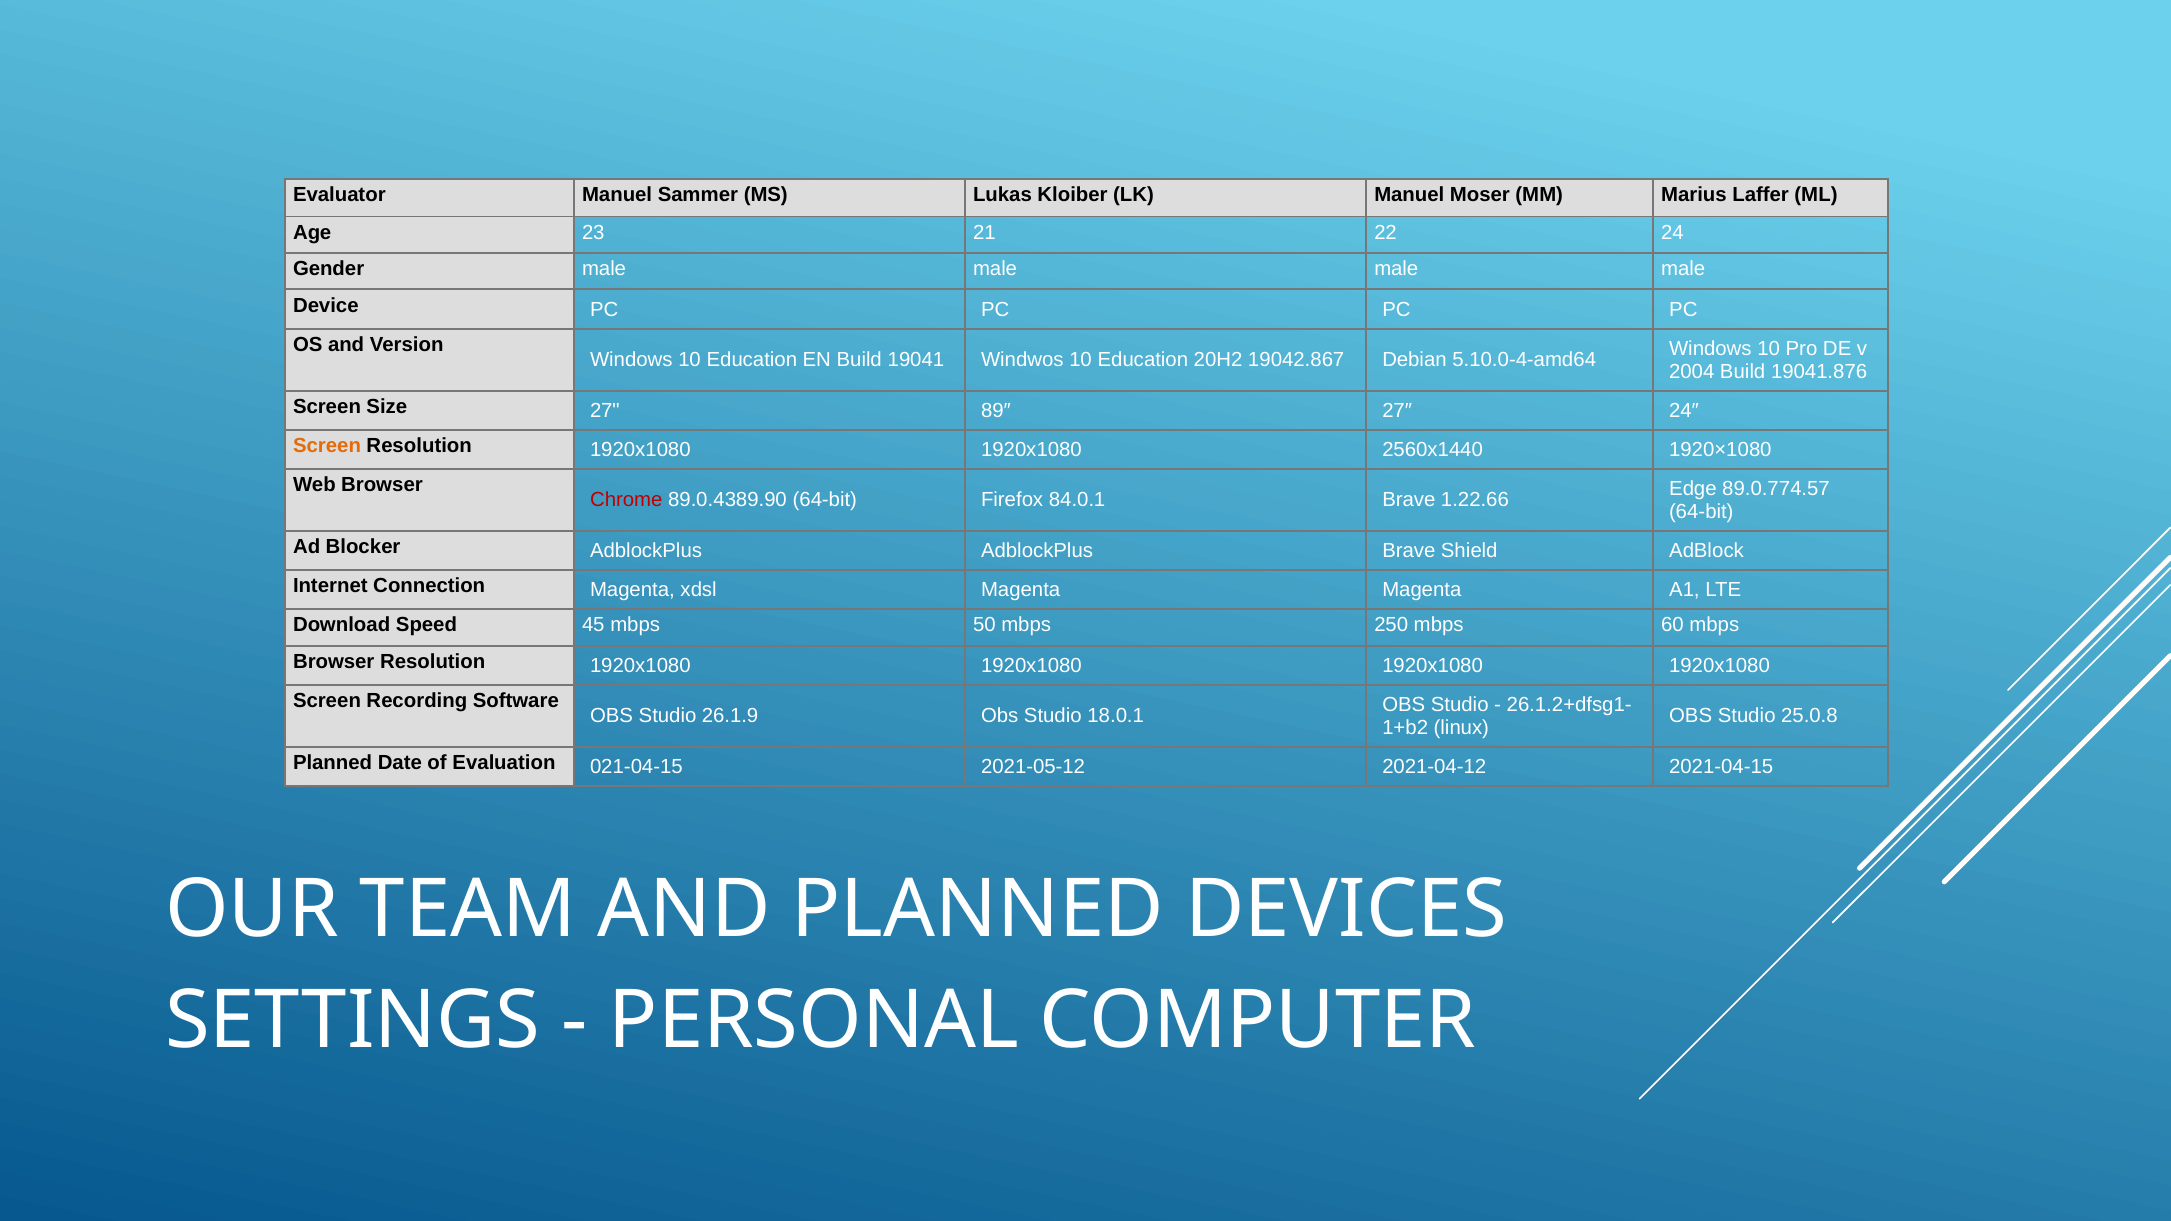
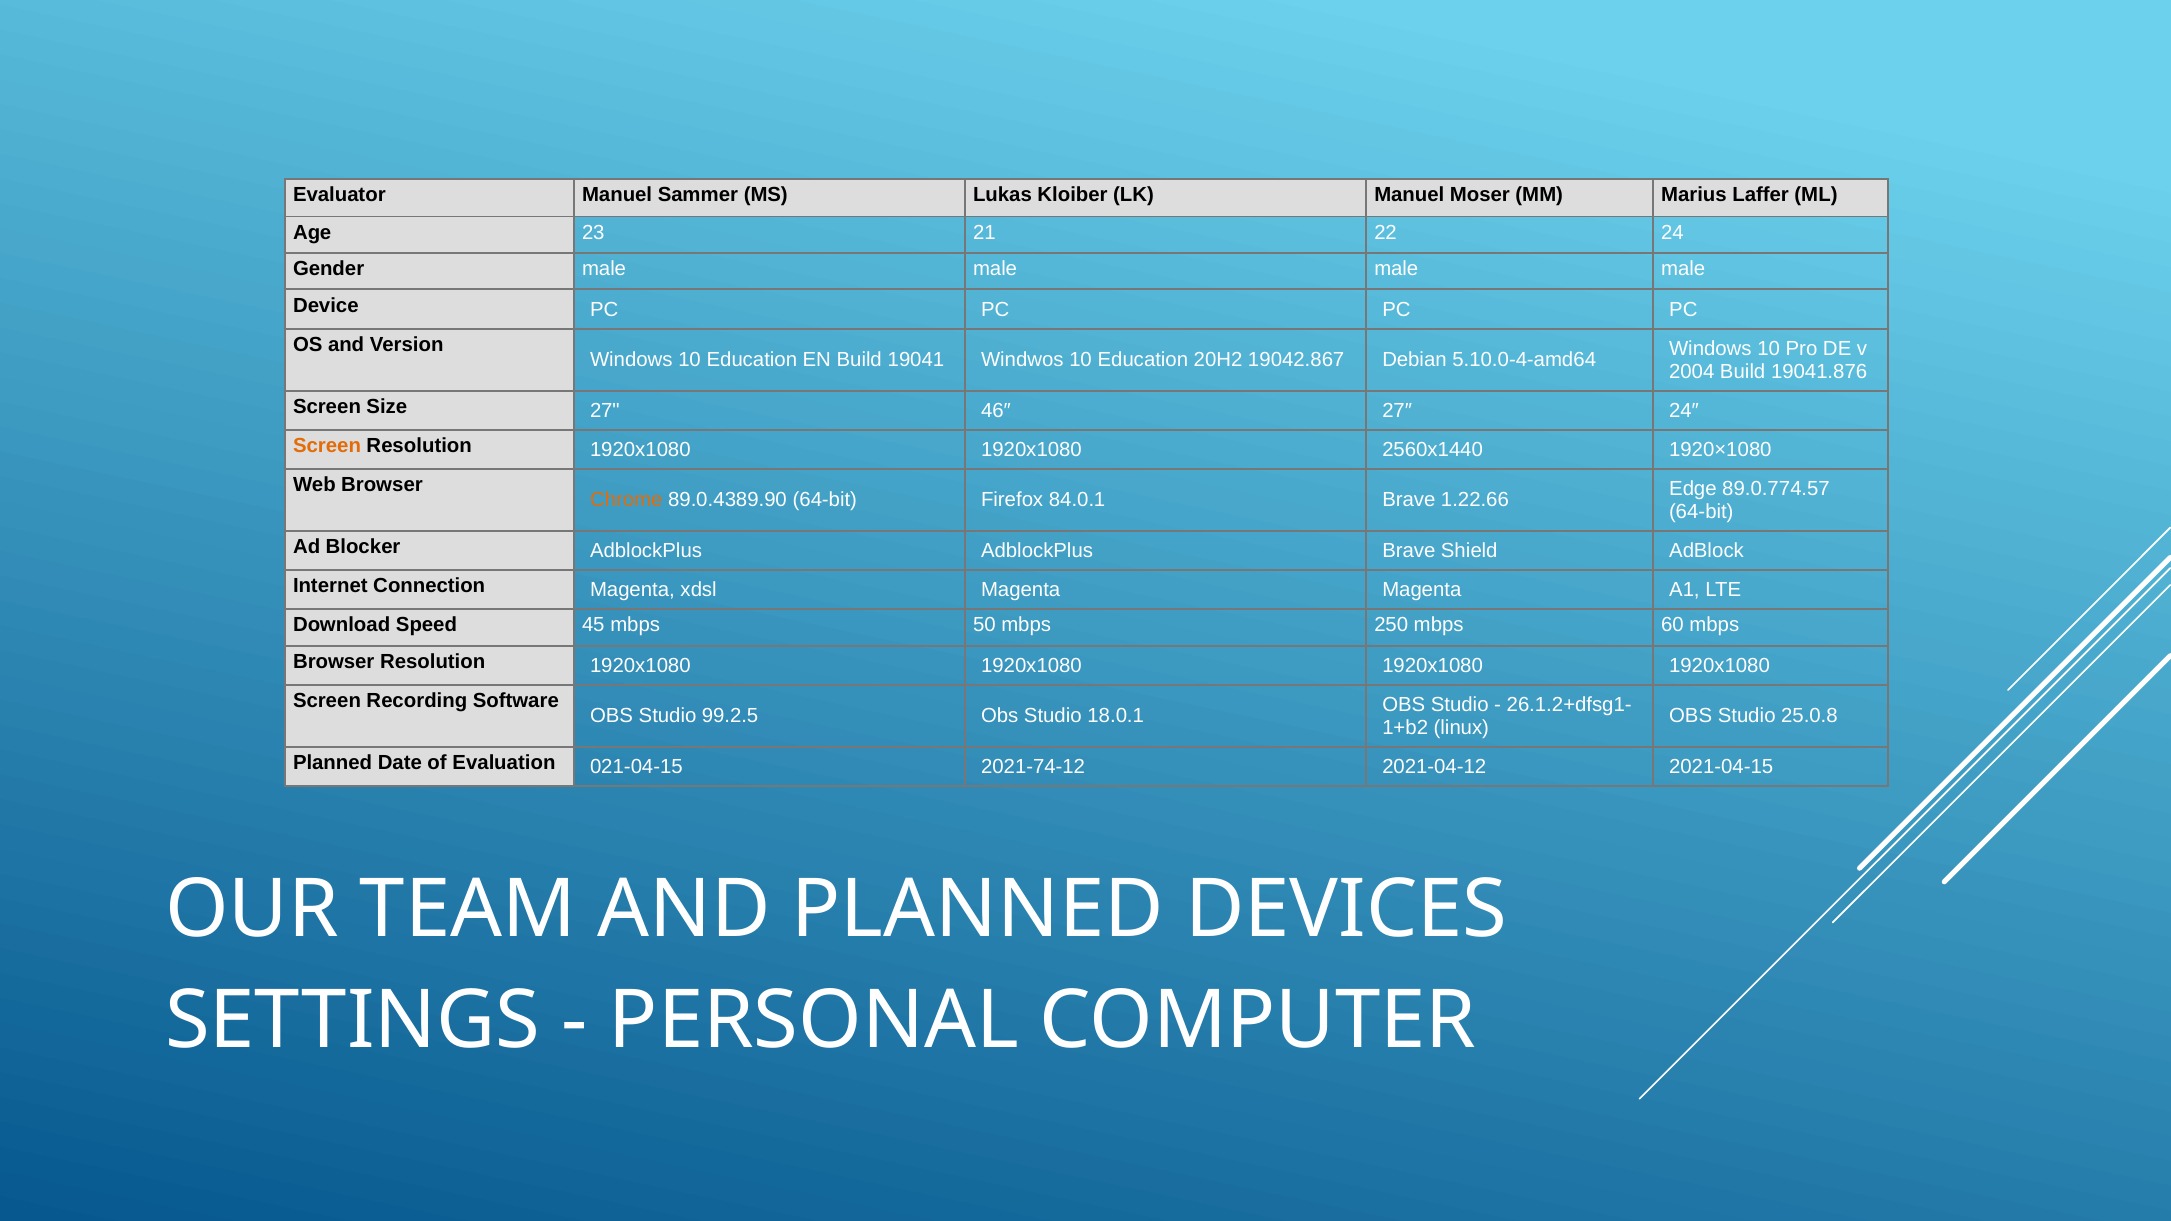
89″: 89″ -> 46″ (996, 411)
Chrome colour: red -> orange (626, 500)
26.1.9: 26.1.9 -> 99.2.5 (730, 716)
2021-05-12: 2021-05-12 -> 2021-74-12 (1033, 767)
